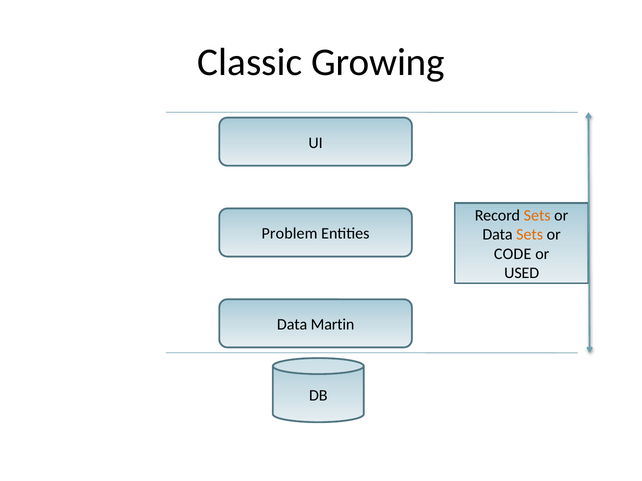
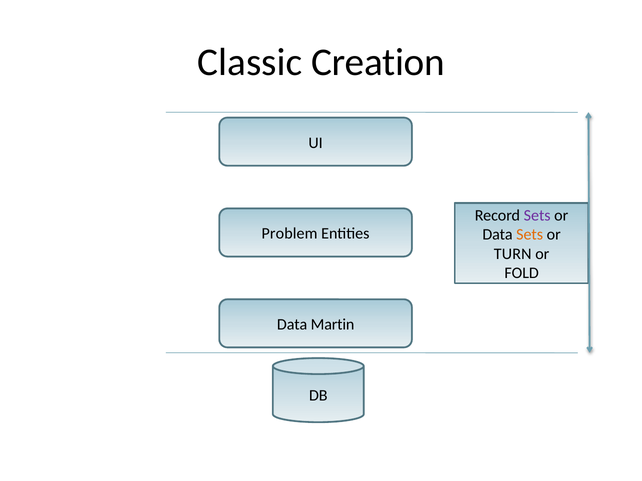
Growing: Growing -> Creation (378, 62)
Sets colour: orange -> purple (537, 216)
CODE: CODE -> TURN (513, 254)
USED: USED -> FOLD (522, 273)
